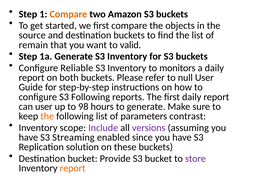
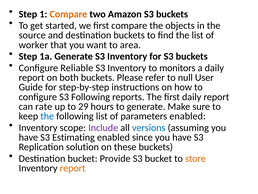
remain: remain -> worker (33, 45)
valid: valid -> area (130, 45)
can user: user -> rate (44, 106)
98: 98 -> 29 (83, 106)
the colour: orange -> blue (47, 116)
parameters contrast: contrast -> enabled (188, 116)
versions colour: purple -> blue (149, 127)
Streaming: Streaming -> Estimating (73, 137)
store colour: purple -> orange (195, 158)
